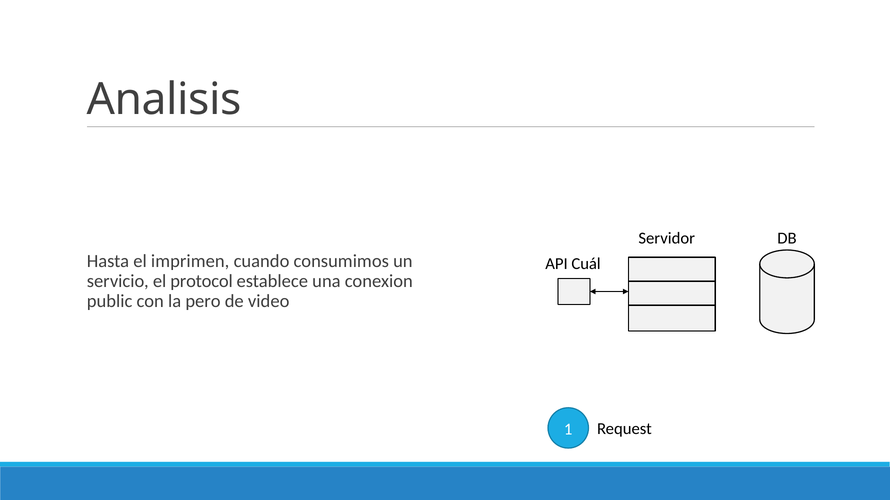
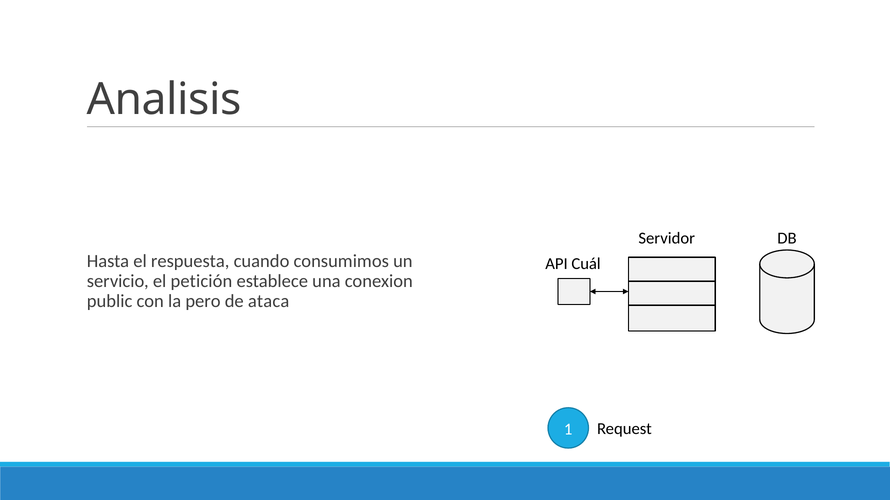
imprimen: imprimen -> respuesta (190, 261)
protocol: protocol -> petición (201, 281)
video: video -> ataca (269, 301)
